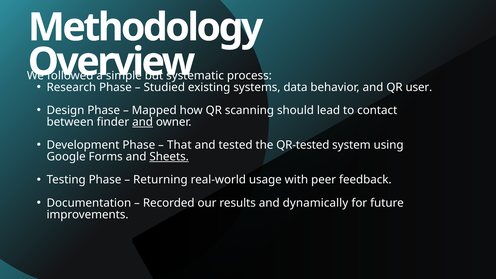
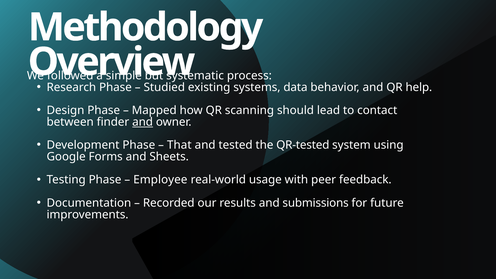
user: user -> help (419, 87)
Sheets underline: present -> none (169, 157)
Returning: Returning -> Employee (160, 180)
dynamically: dynamically -> submissions (316, 203)
